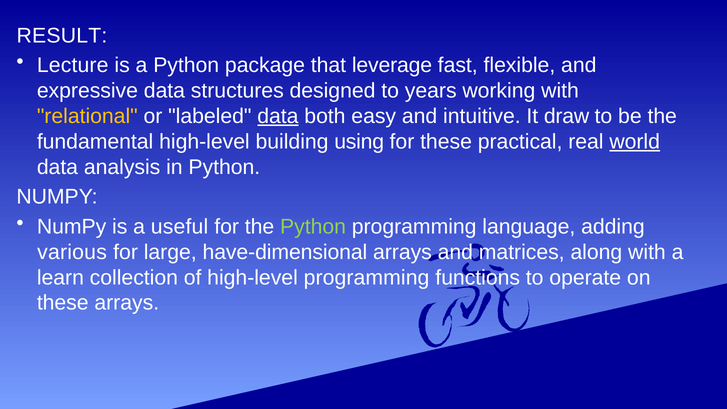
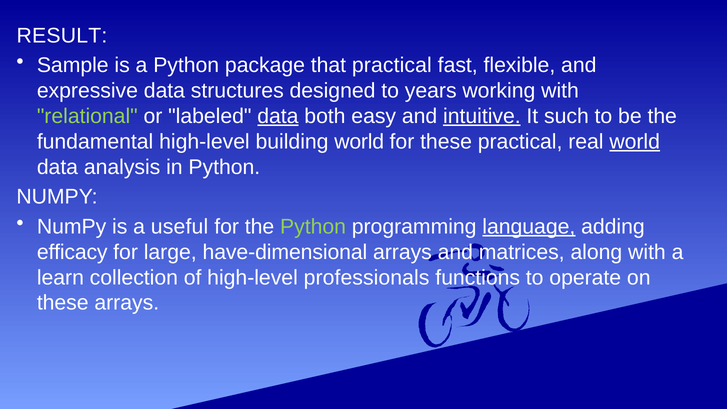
Lecture: Lecture -> Sample (73, 65)
that leverage: leverage -> practical (392, 65)
relational colour: yellow -> light green (87, 116)
intuitive underline: none -> present (482, 116)
draw: draw -> such (566, 116)
building using: using -> world (359, 142)
language underline: none -> present (529, 227)
various: various -> efficacy (72, 252)
high-level programming: programming -> professionals (367, 277)
